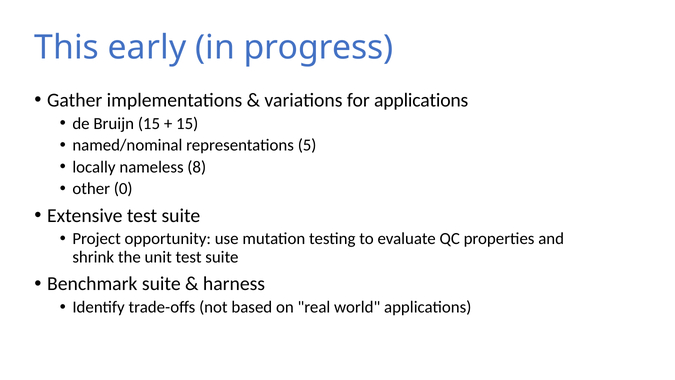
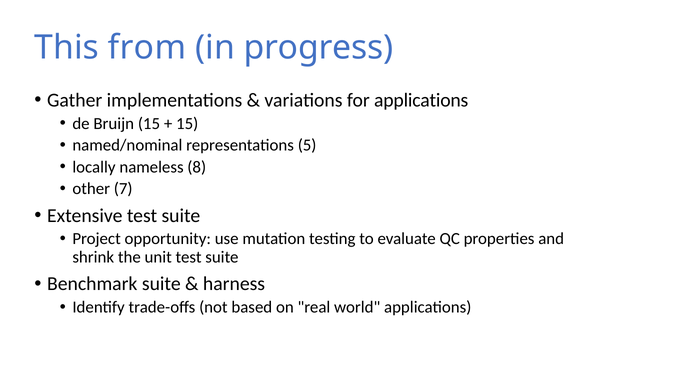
early: early -> from (147, 48)
0: 0 -> 7 (123, 189)
